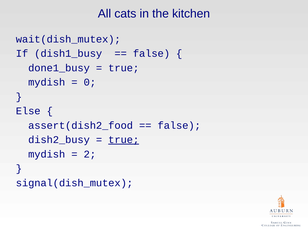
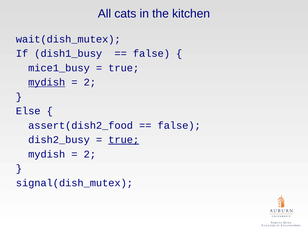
done1_busy: done1_busy -> mice1_busy (59, 68)
mydish underline: none -> present (47, 82)
0: 0 -> 2 (90, 82)
